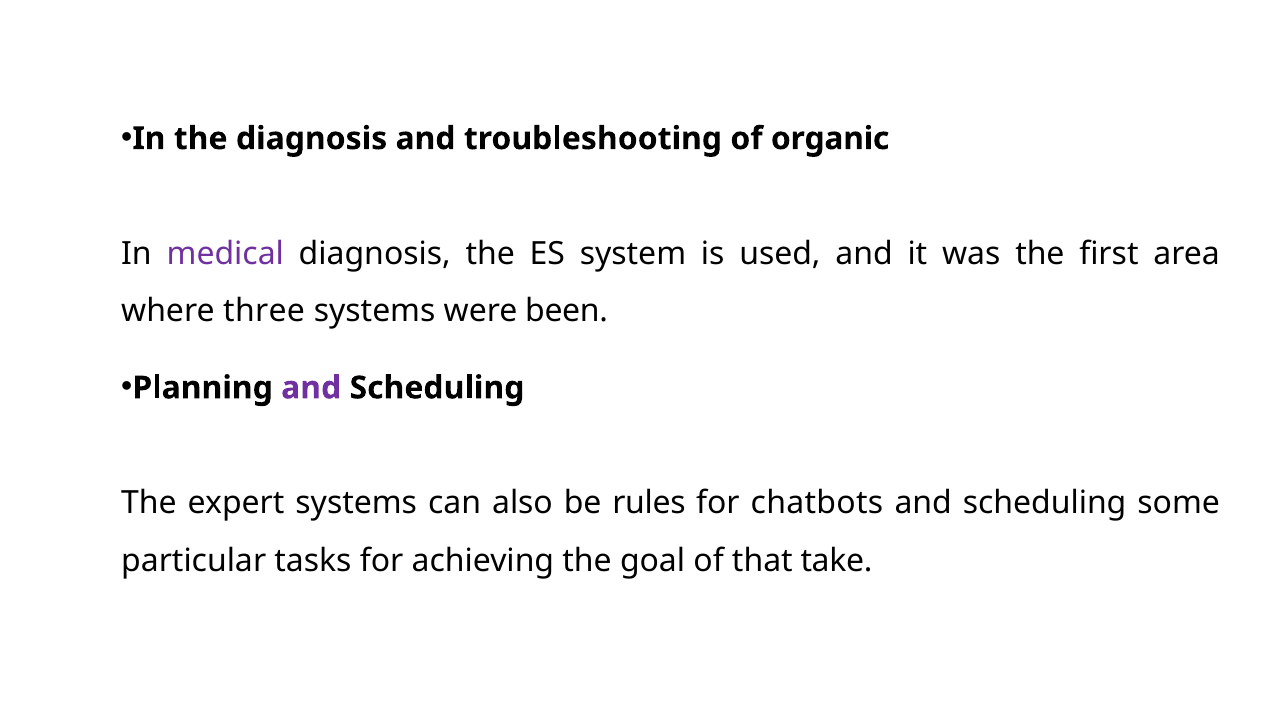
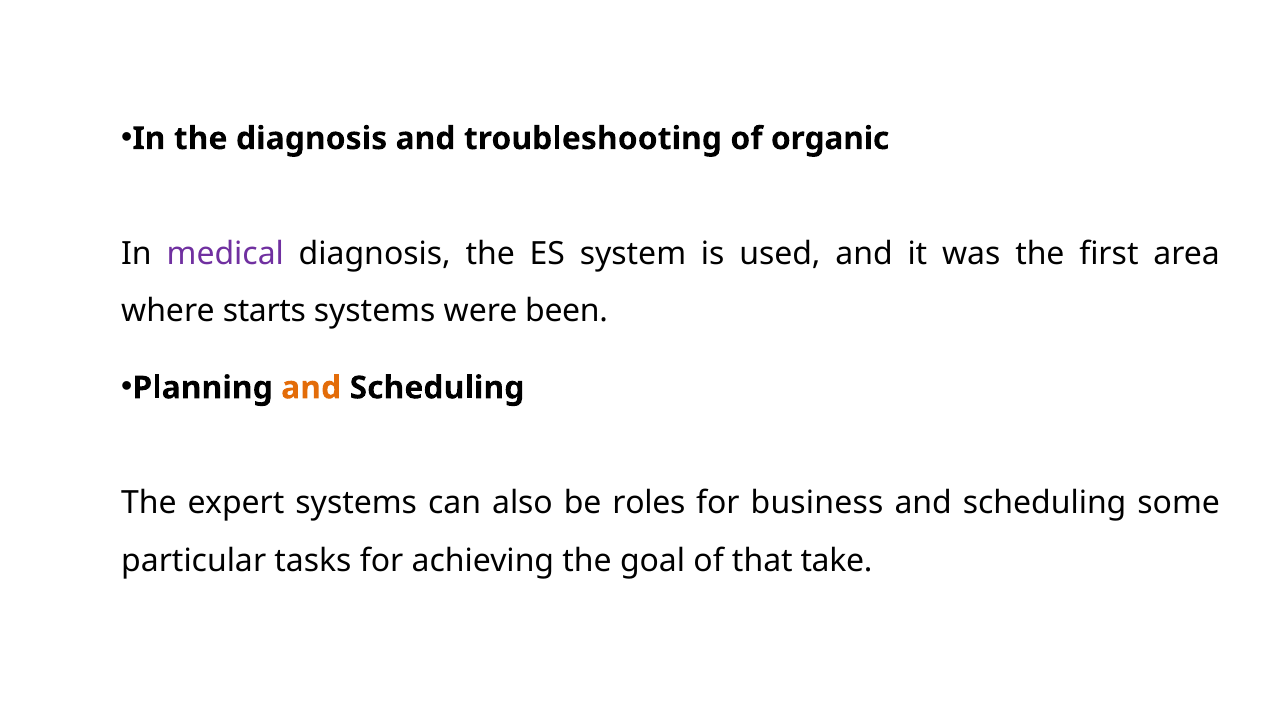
three: three -> starts (264, 311)
and colour: purple -> orange (311, 388)
rules: rules -> roles (649, 503)
chatbots: chatbots -> business (817, 503)
